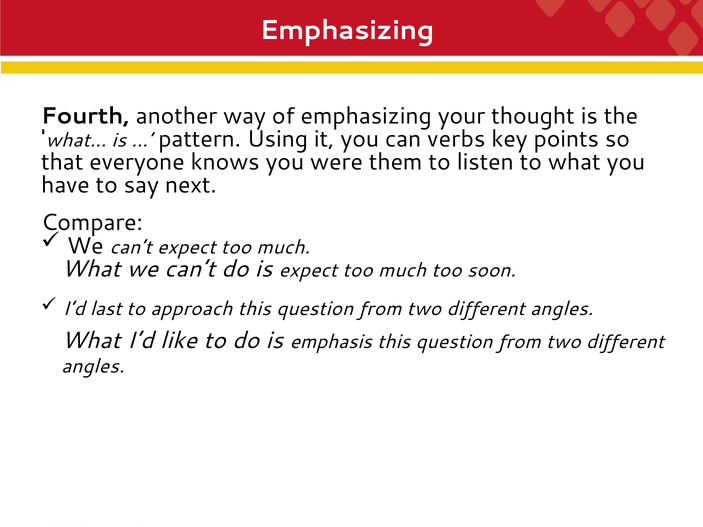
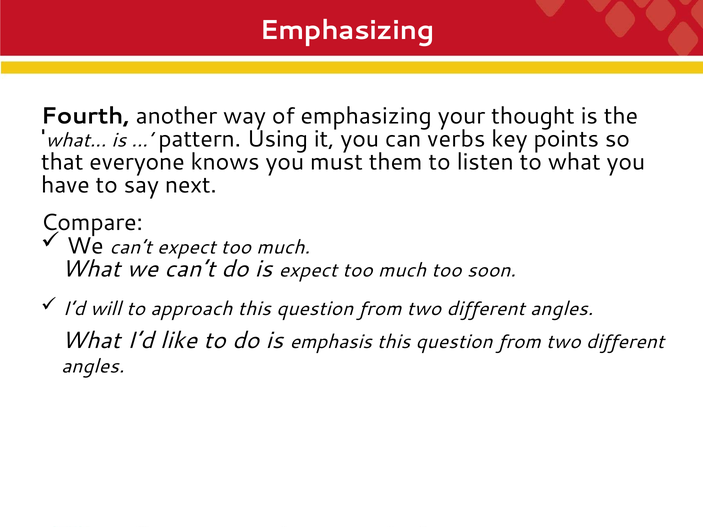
were: were -> must (337, 162)
last: last -> will (106, 309)
